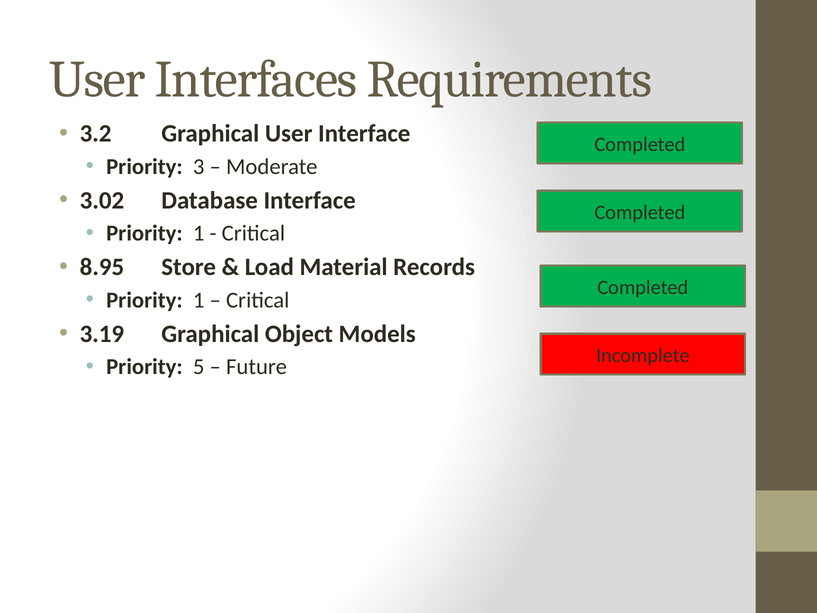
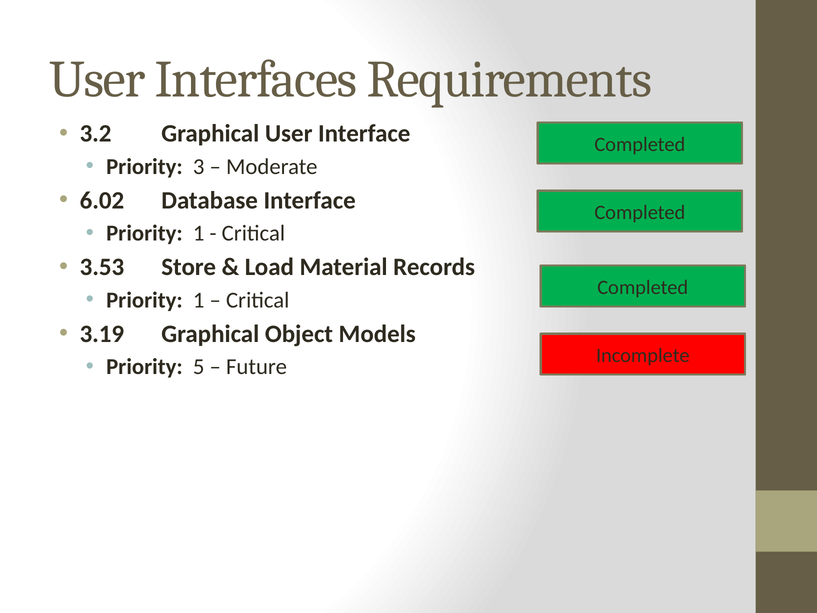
3.02: 3.02 -> 6.02 (102, 200)
8.95: 8.95 -> 3.53 (102, 267)
